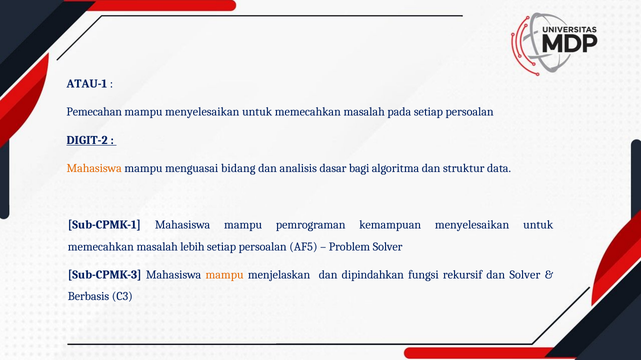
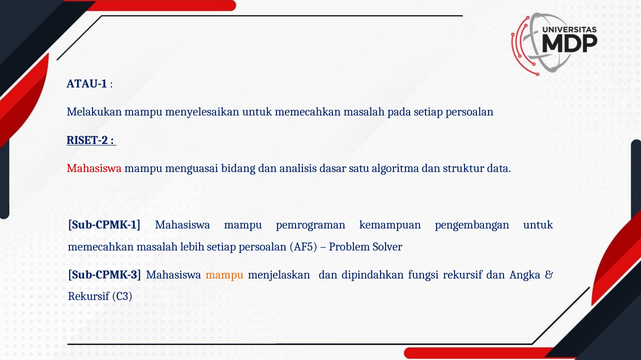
Pemecahan: Pemecahan -> Melakukan (94, 112)
DIGIT-2: DIGIT-2 -> RISET-2 (87, 140)
Mahasiswa colour: orange -> red (94, 169)
bagi: bagi -> satu (359, 169)
kemampuan menyelesaikan: menyelesaikan -> pengembangan (472, 225)
dan Solver: Solver -> Angka (525, 275)
Berbasis: Berbasis -> Rekursif (89, 297)
